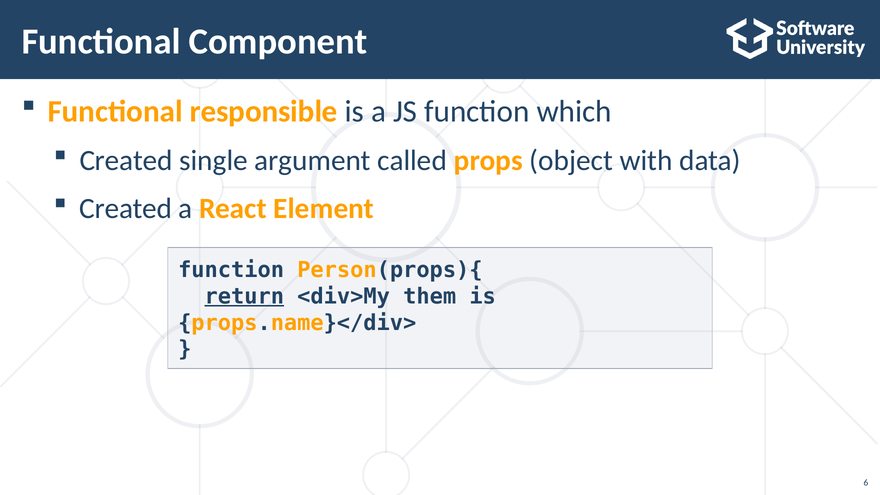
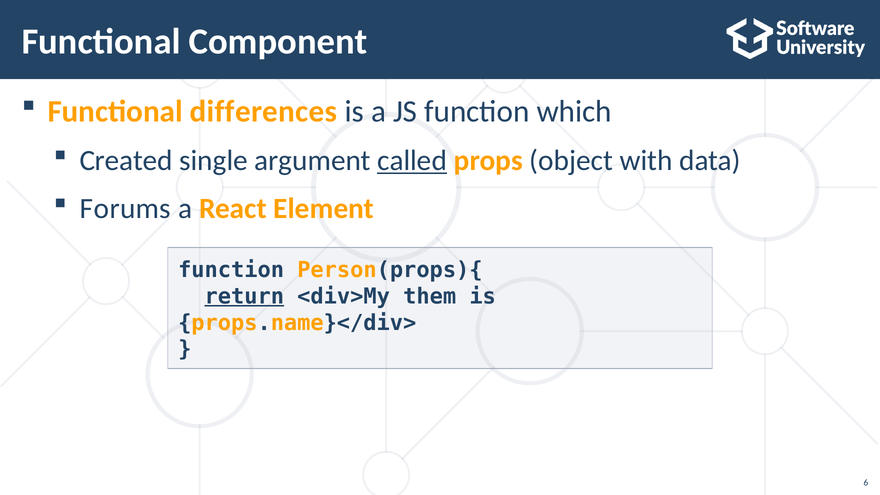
responsible: responsible -> differences (263, 112)
called underline: none -> present (412, 161)
Created: Created -> Forums (125, 209)
